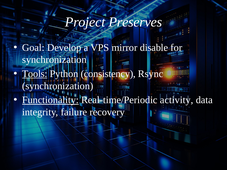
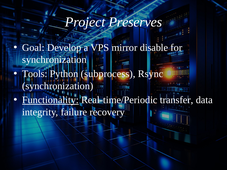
Tools underline: present -> none (35, 74)
consistency: consistency -> subprocess (108, 74)
activity: activity -> transfer (177, 100)
